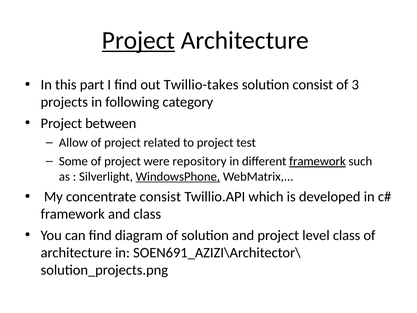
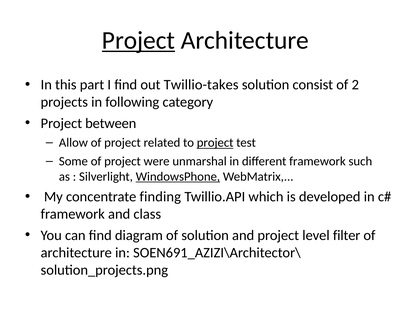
3: 3 -> 2 (355, 85)
project underline: none -> present (215, 143)
repository: repository -> unmarshal (200, 161)
framework underline: present -> none (317, 161)
concentrate consist: consist -> finding (160, 197)
level class: class -> filter (347, 235)
